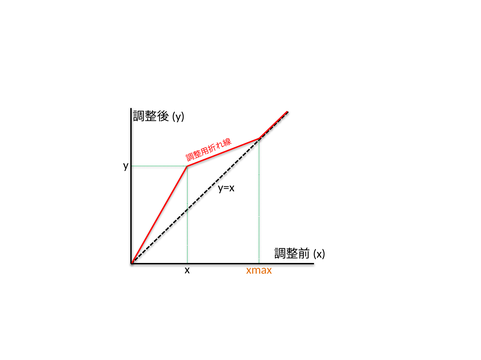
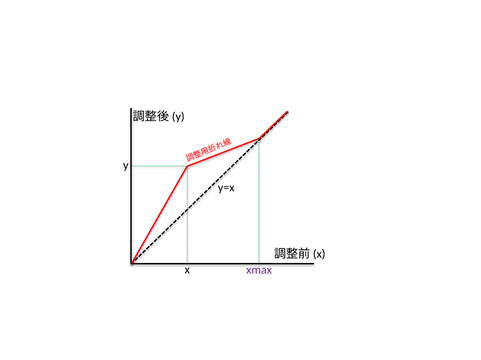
xmax colour: orange -> purple (259, 271)
